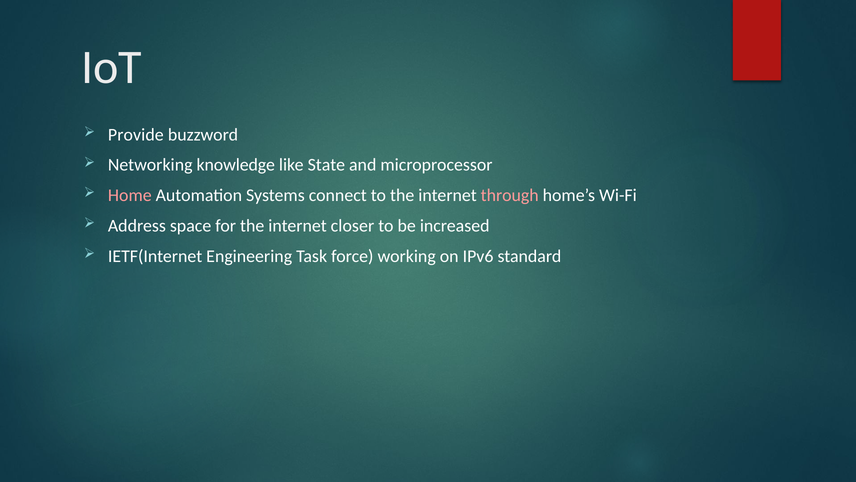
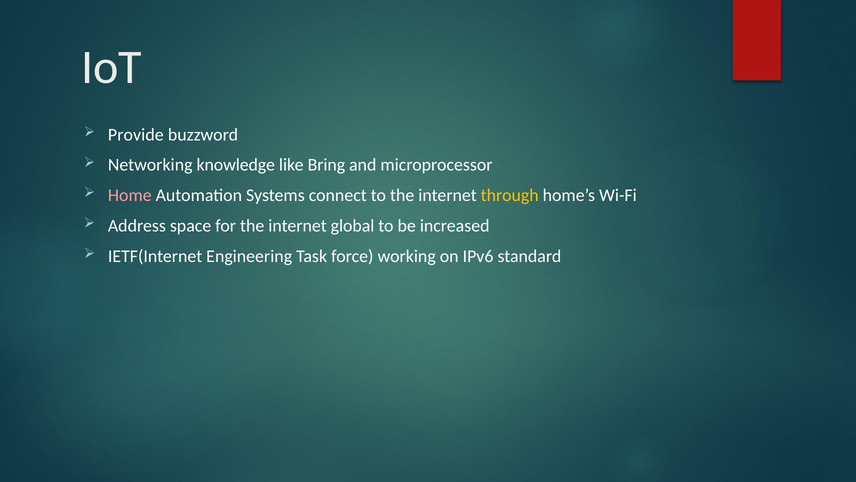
State: State -> Bring (326, 165)
through colour: pink -> yellow (510, 195)
closer: closer -> global (353, 226)
